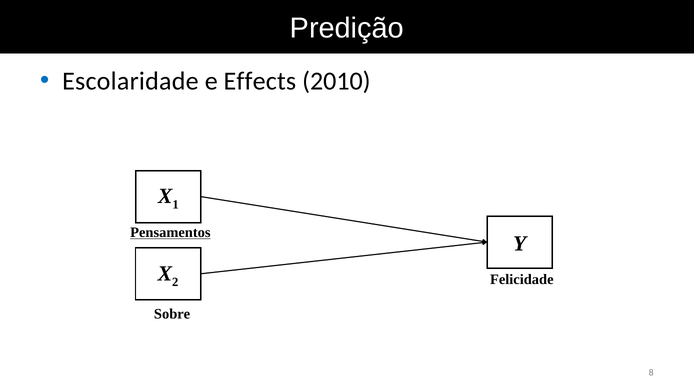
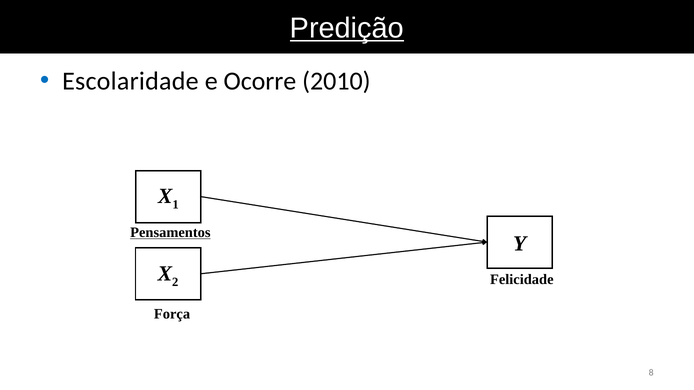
Predição underline: none -> present (347, 28)
Effects: Effects -> Ocorre (260, 81)
Sobre: Sobre -> Força (172, 314)
